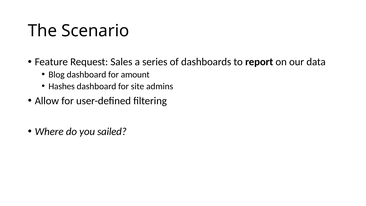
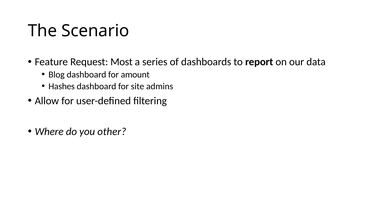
Sales: Sales -> Most (121, 62)
sailed: sailed -> other (112, 131)
